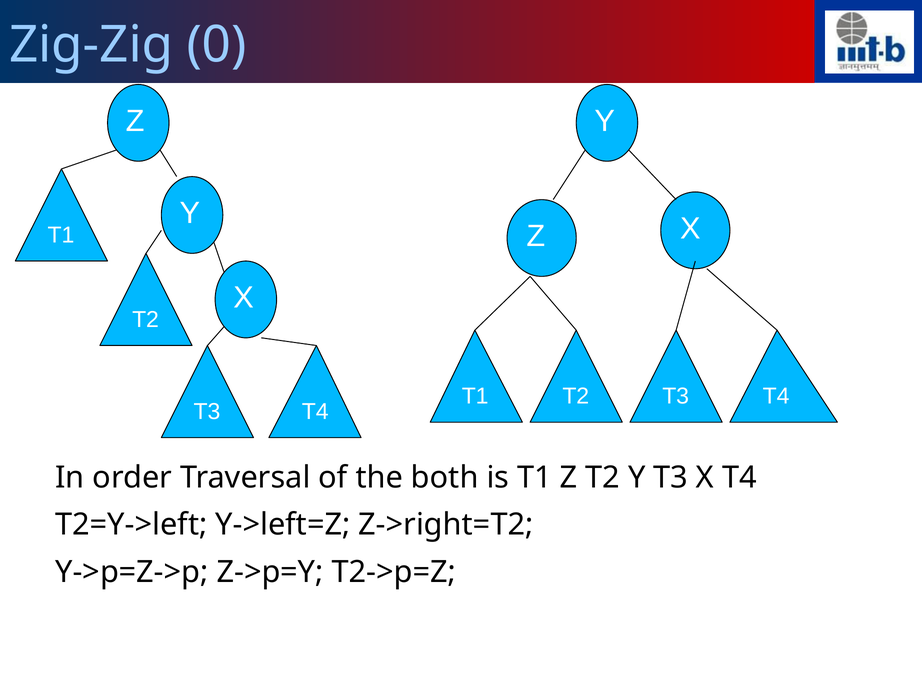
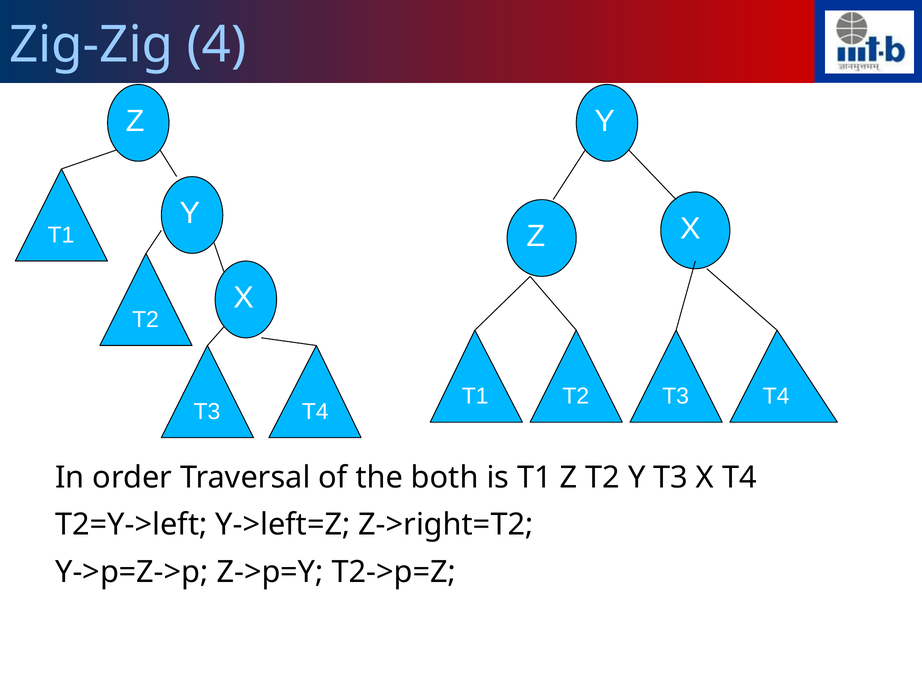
0: 0 -> 4 (217, 45)
